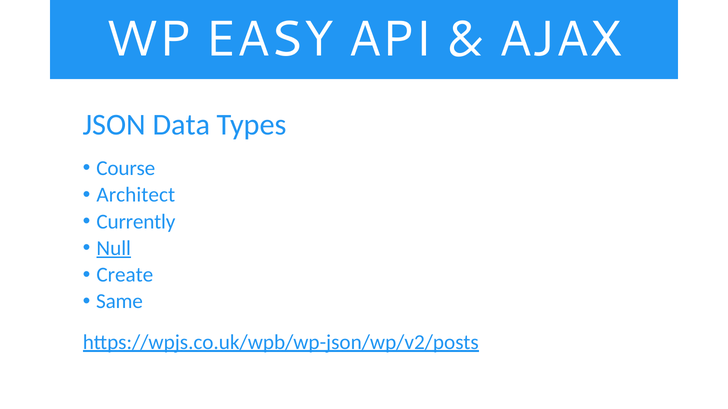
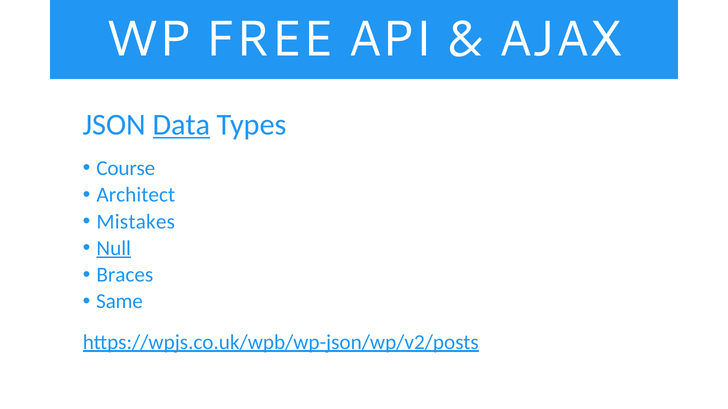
EASY: EASY -> FREE (269, 39)
Data underline: none -> present (181, 125)
Currently: Currently -> Mistakes (136, 222)
Create: Create -> Braces (125, 275)
